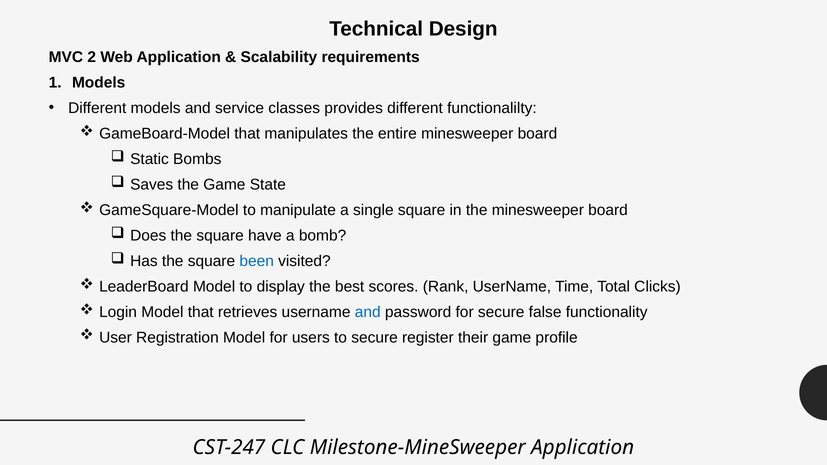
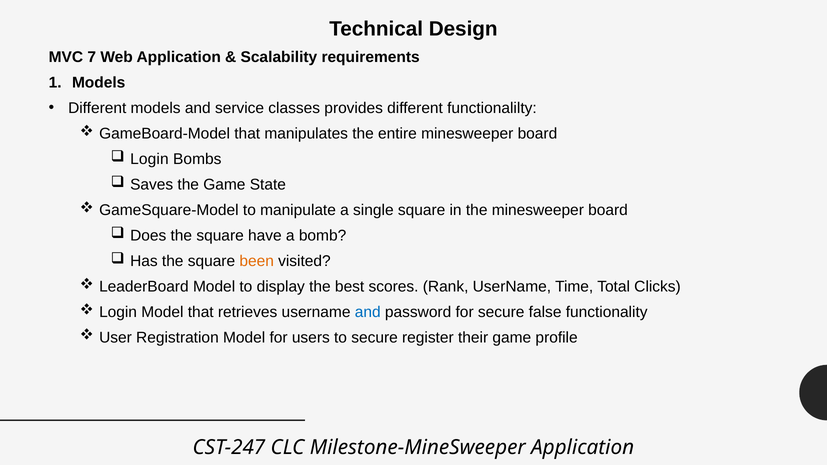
2: 2 -> 7 (92, 57)
Static: Static -> Login (149, 159)
been colour: blue -> orange (257, 261)
